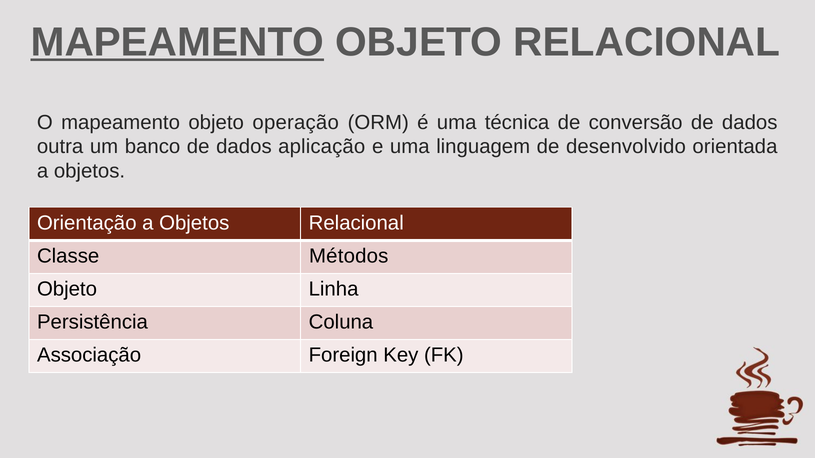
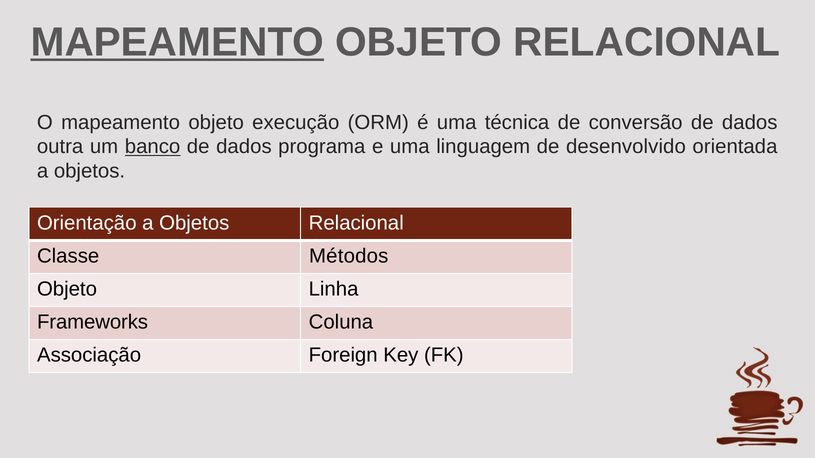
operação: operação -> execução (296, 122)
banco underline: none -> present (153, 147)
aplicação: aplicação -> programa (322, 147)
Persistência: Persistência -> Frameworks (93, 322)
